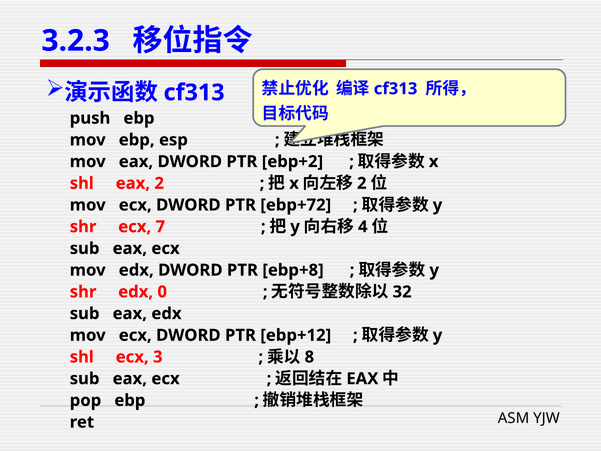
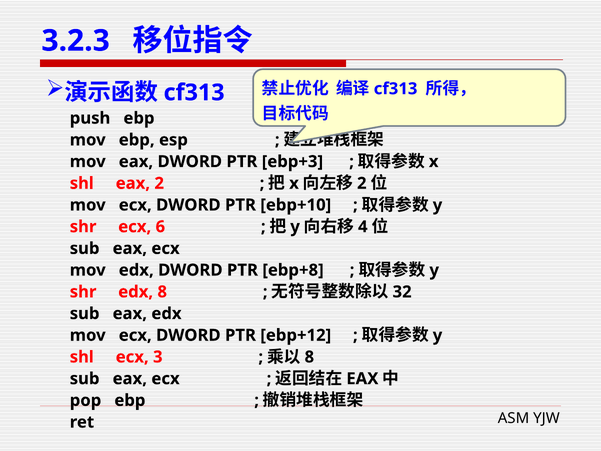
ebp+2: ebp+2 -> ebp+3 (292, 162)
ebp+72: ebp+72 -> ebp+10 (296, 205)
7: 7 -> 6 (160, 227)
edx 0: 0 -> 8 (162, 292)
